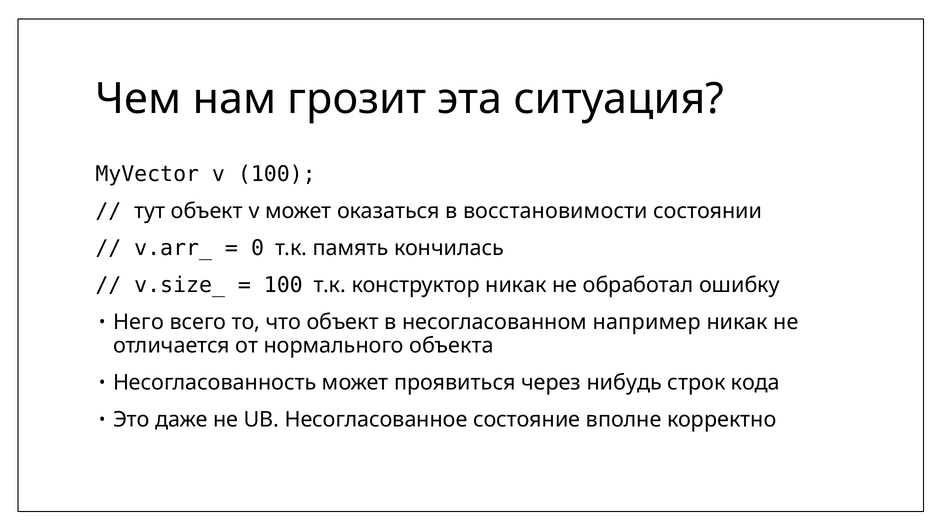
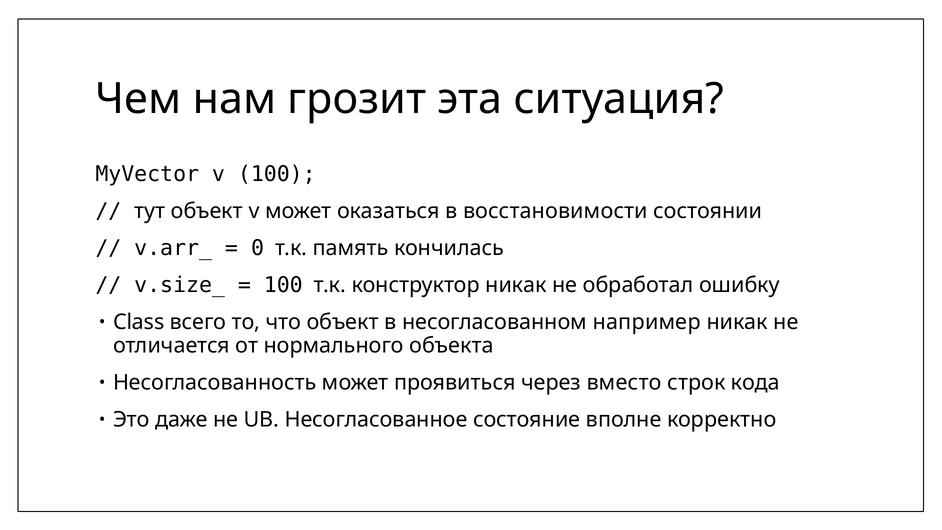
Него: Него -> Class (139, 322)
нибудь: нибудь -> вместо (624, 383)
